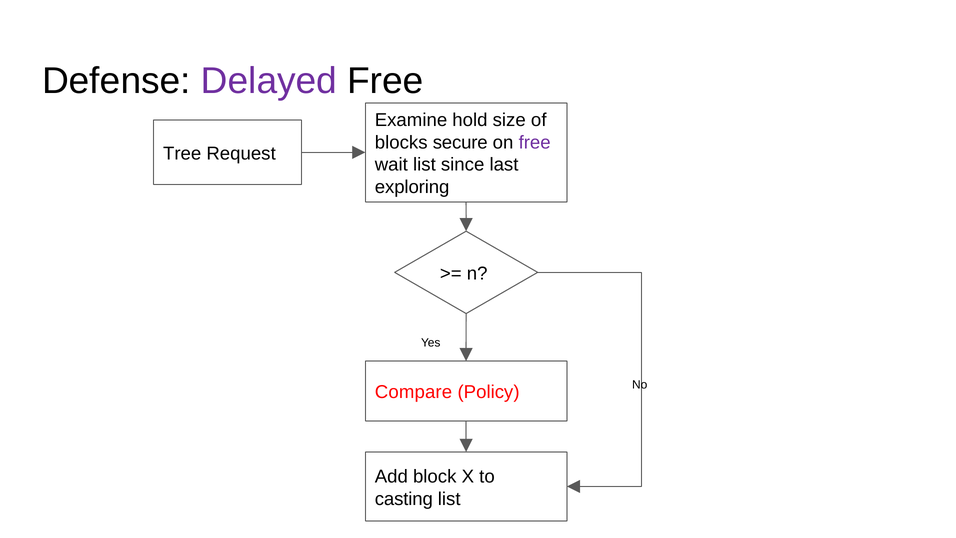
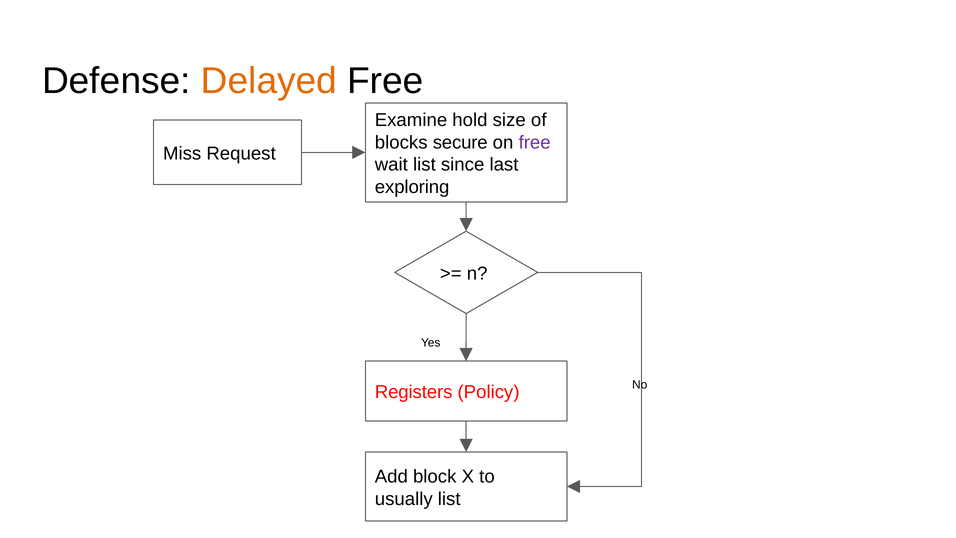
Delayed colour: purple -> orange (269, 81)
Tree: Tree -> Miss (182, 154)
Compare: Compare -> Registers (414, 392)
casting: casting -> usually (404, 499)
